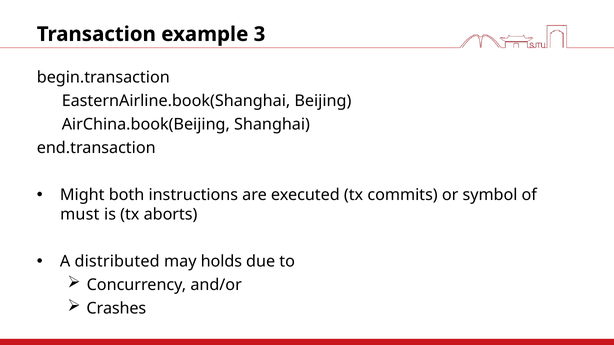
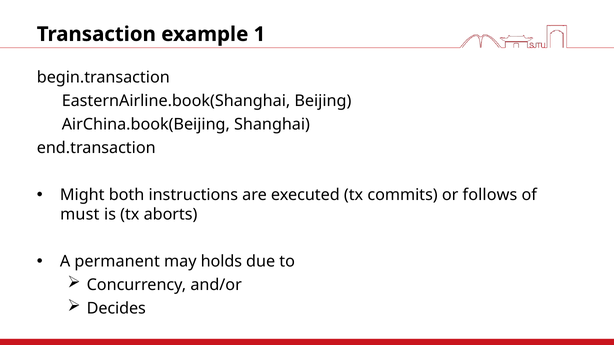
3: 3 -> 1 (259, 34)
symbol: symbol -> follows (490, 195)
distributed: distributed -> permanent (117, 262)
Crashes: Crashes -> Decides (116, 309)
